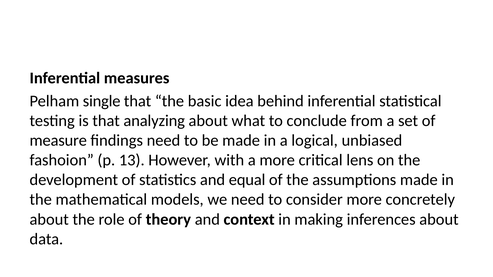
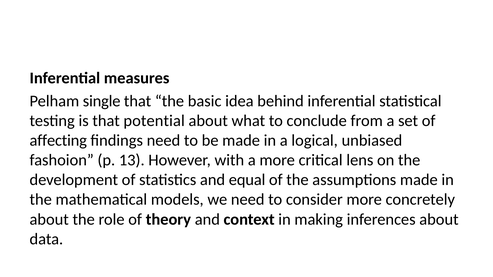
analyzing: analyzing -> potential (154, 121)
measure: measure -> affecting (58, 141)
